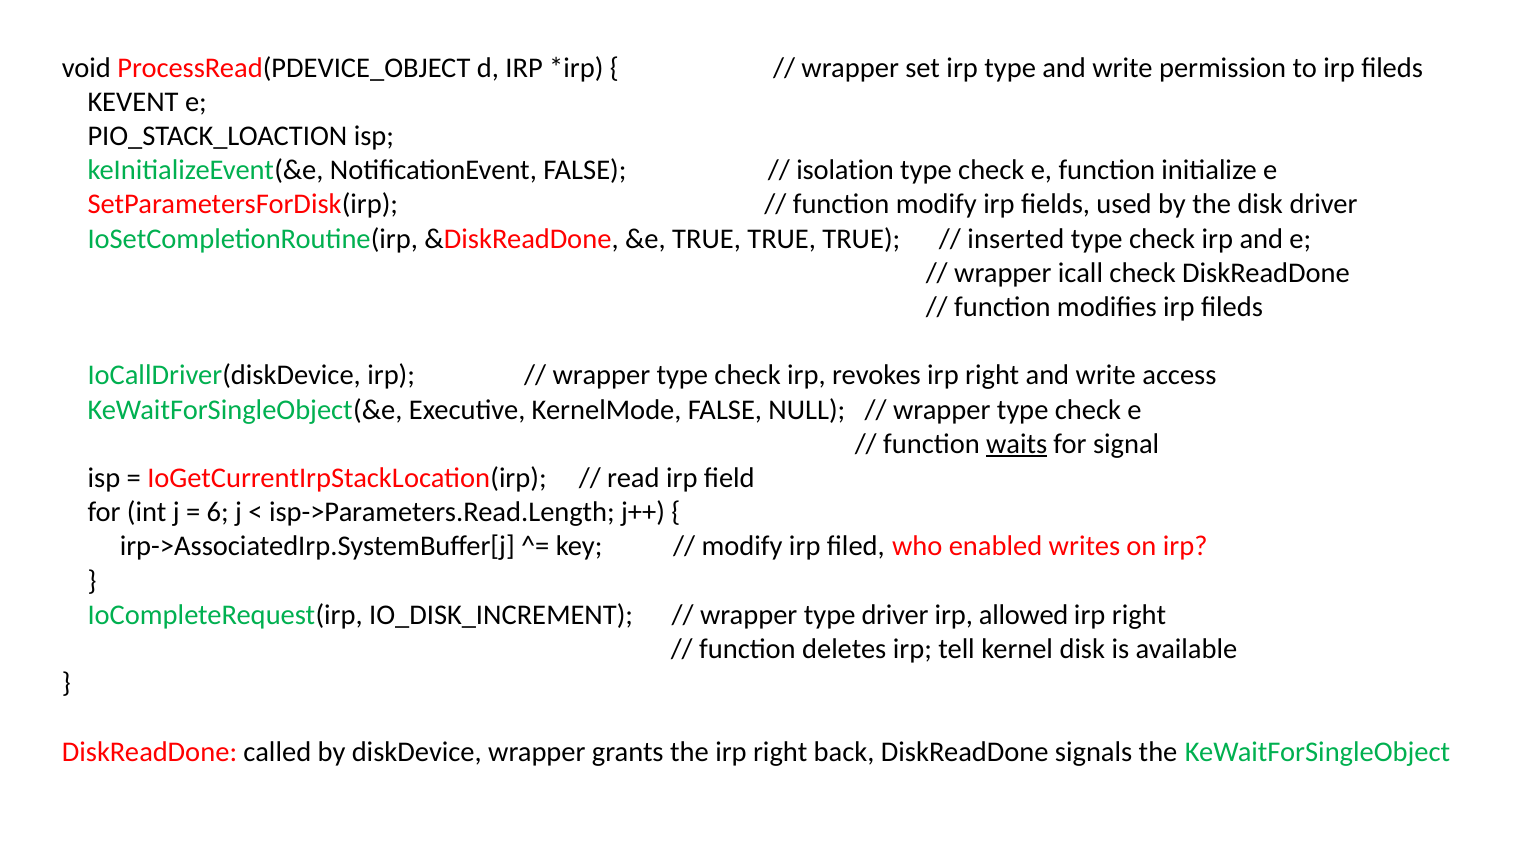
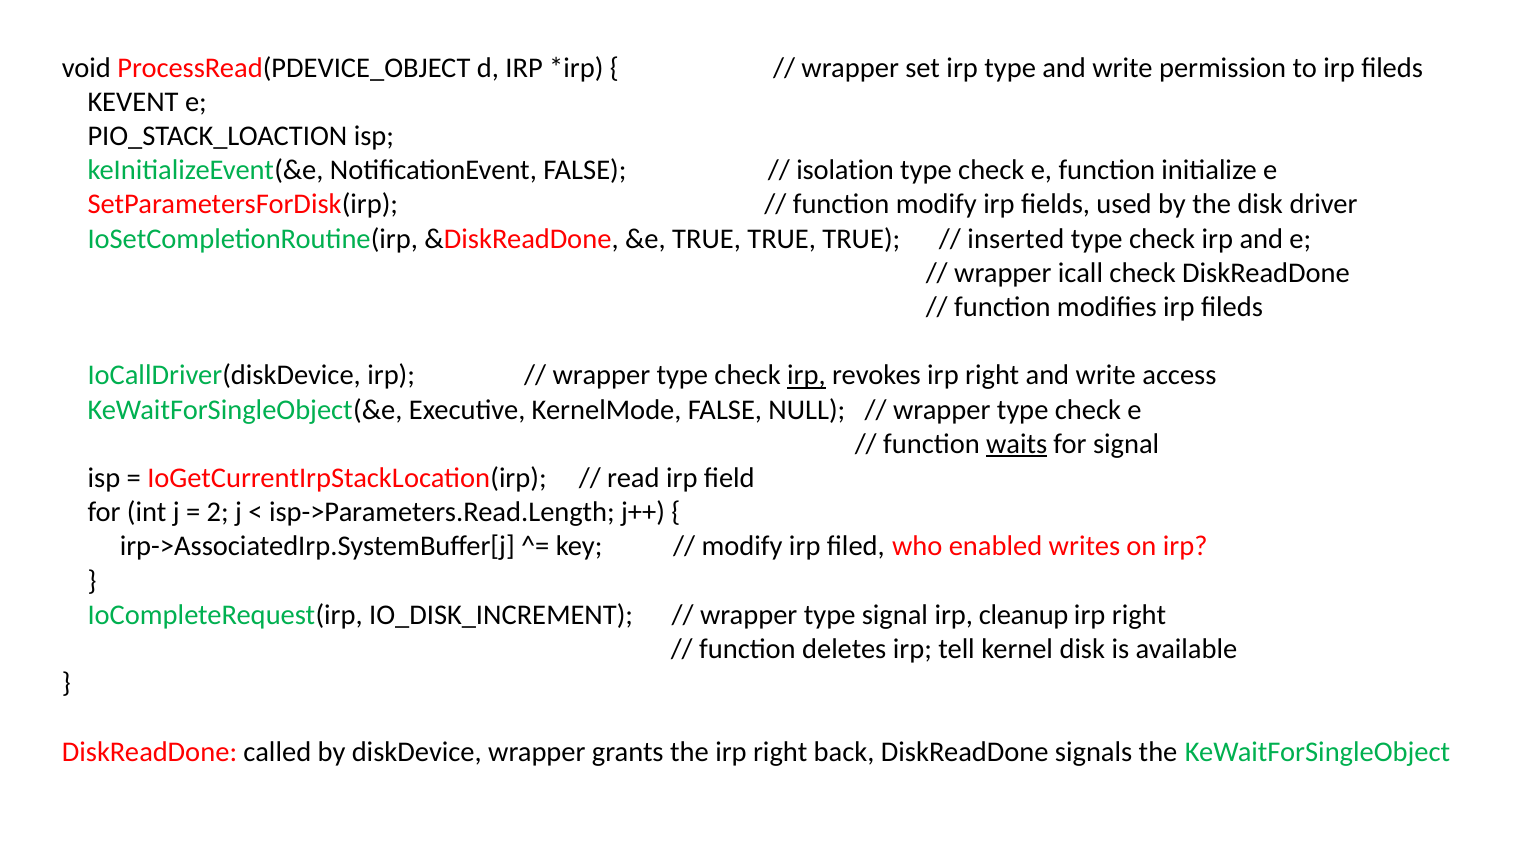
irp underline: none -> present (806, 376)
6: 6 -> 2 (218, 513)
type driver: driver -> signal (895, 615)
allowed: allowed -> cleanup (1024, 615)
